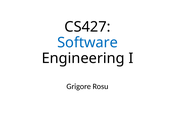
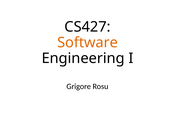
Software colour: blue -> orange (88, 43)
